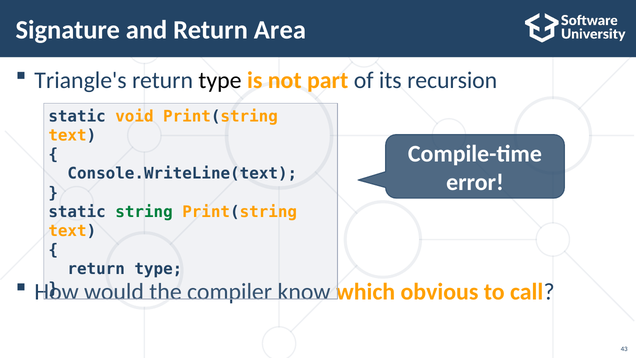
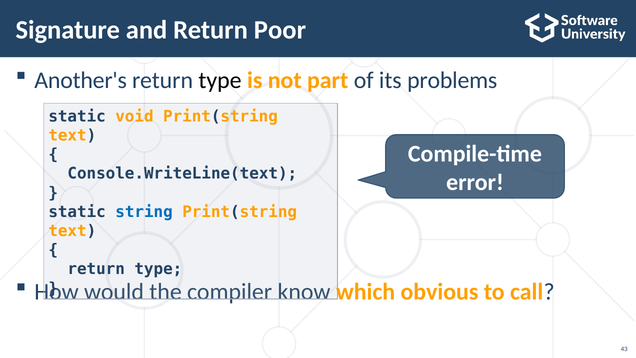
Area: Area -> Poor (280, 30)
Triangle's: Triangle's -> Another's (81, 80)
recursion: recursion -> problems (452, 80)
string colour: green -> blue (144, 212)
